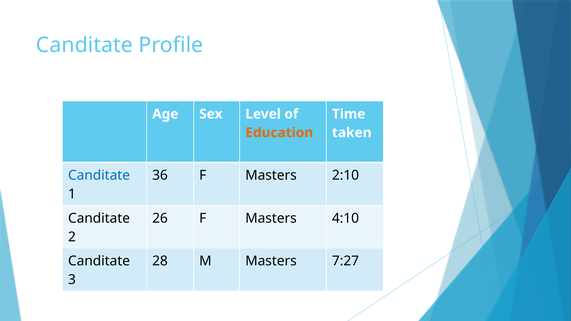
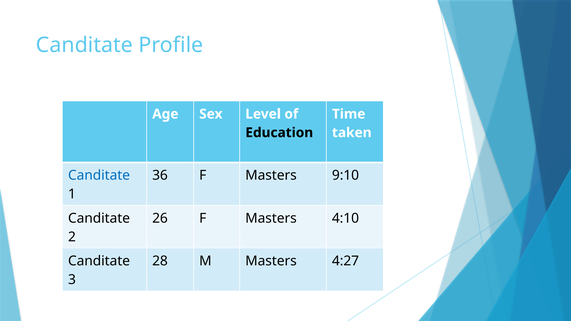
Education colour: orange -> black (279, 133)
2:10: 2:10 -> 9:10 (346, 176)
7:27: 7:27 -> 4:27 (346, 261)
